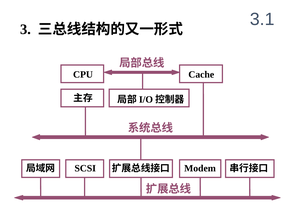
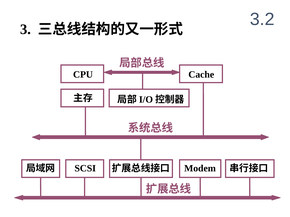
3.1: 3.1 -> 3.2 (262, 19)
